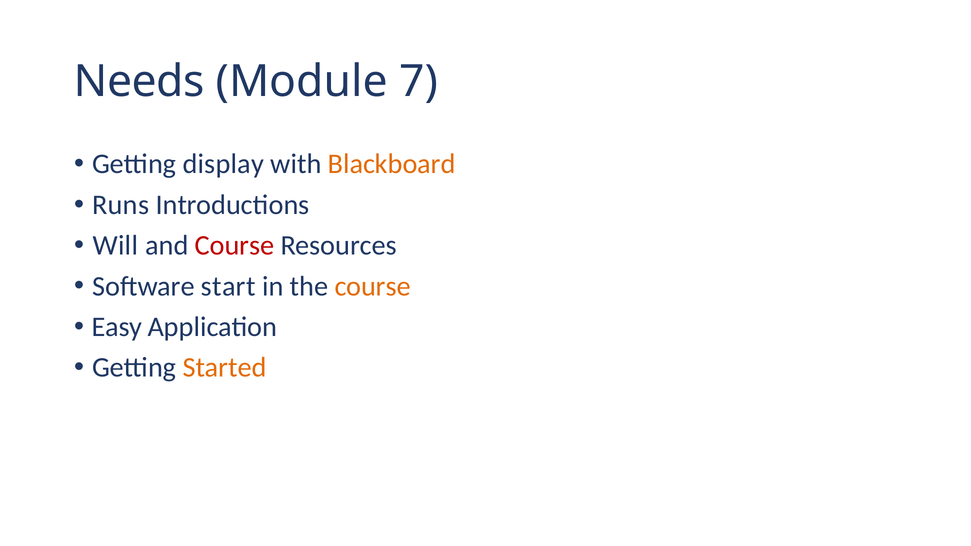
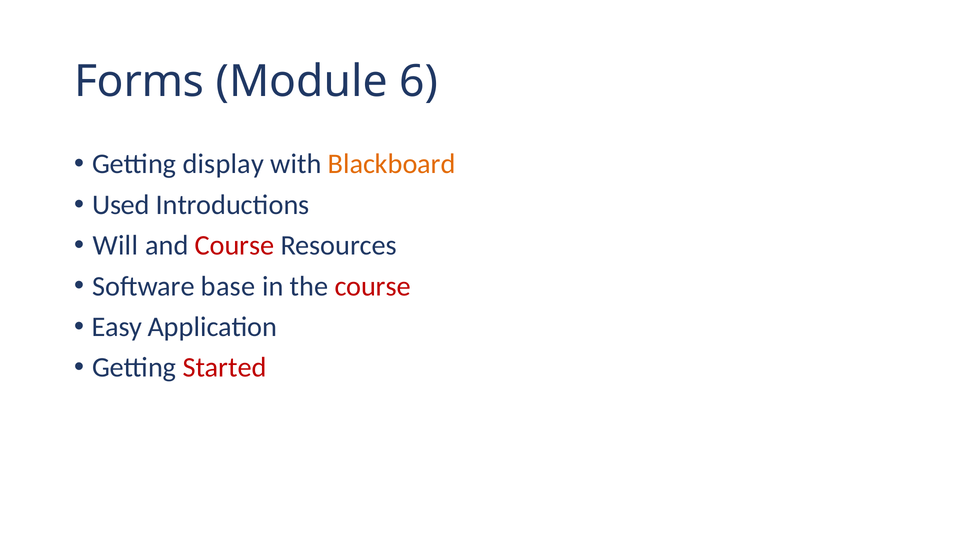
Needs: Needs -> Forms (139, 82)
7: 7 -> 6 (419, 82)
Runs: Runs -> Used (121, 205)
start: start -> base (228, 286)
course colour: orange -> red (373, 286)
Started colour: orange -> red (225, 368)
